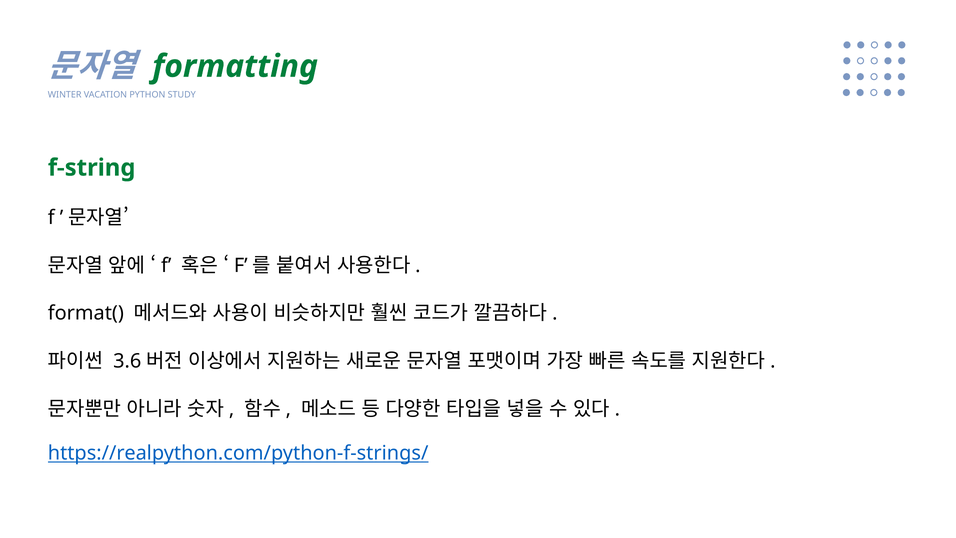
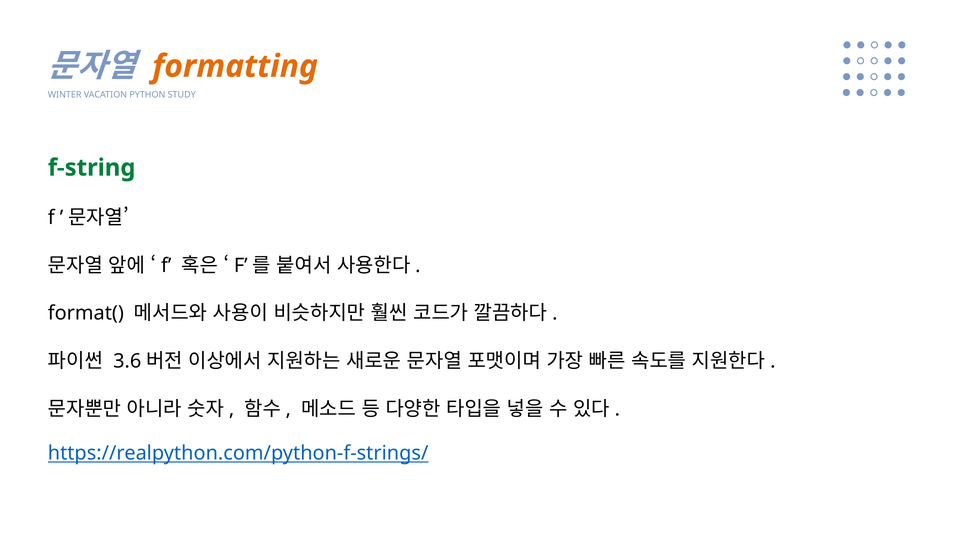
formatting colour: green -> orange (235, 66)
